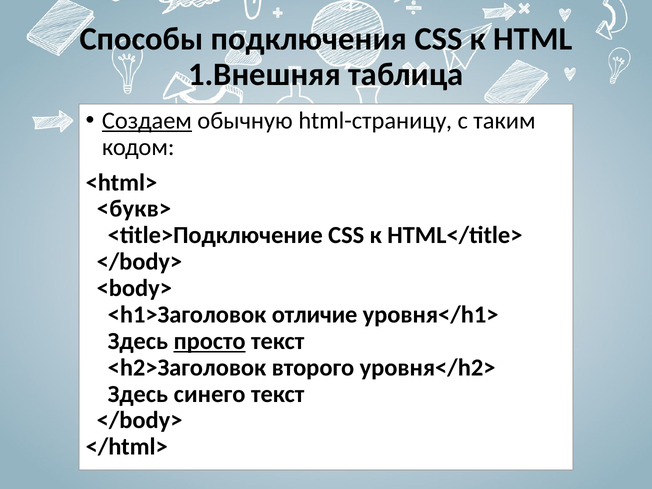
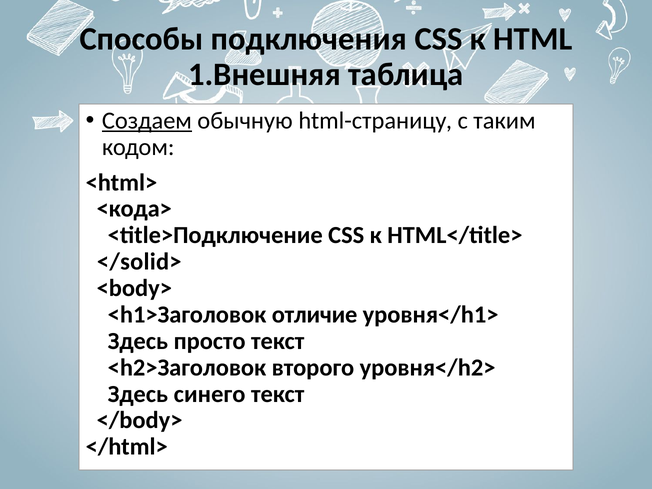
<букв>: <букв> -> <кода> (134, 209)
</body>: </body> -> </solid> (139, 262)
просто underline: present -> none (210, 341)
